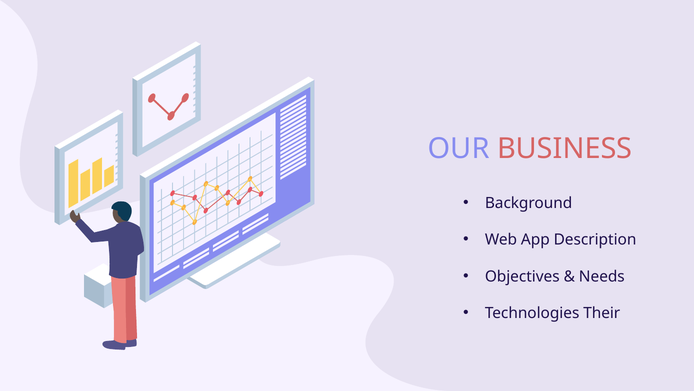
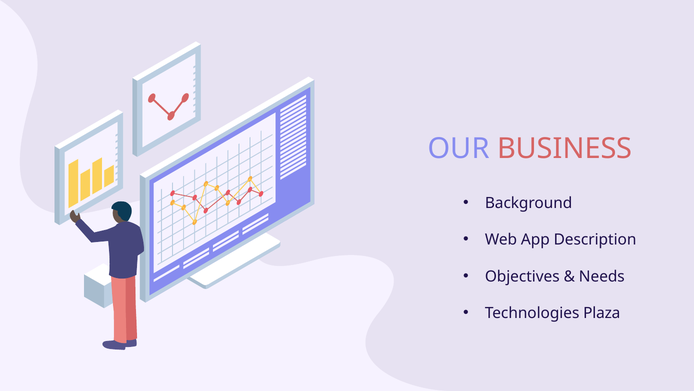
Their: Their -> Plaza (602, 313)
